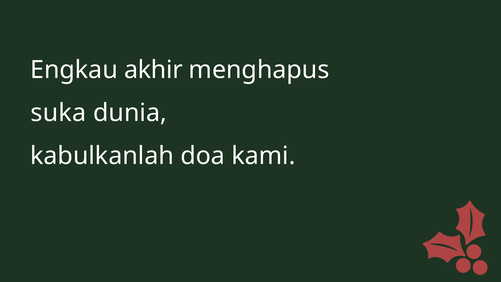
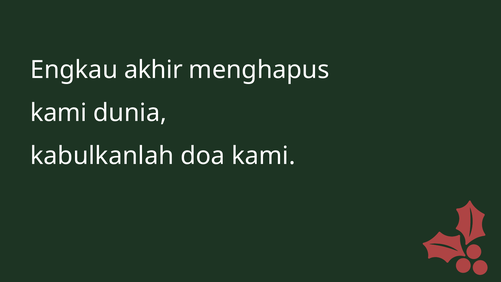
suka: suka -> kami (59, 113)
